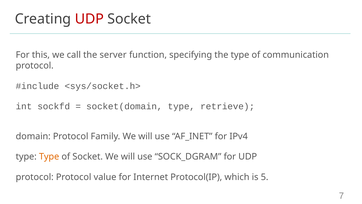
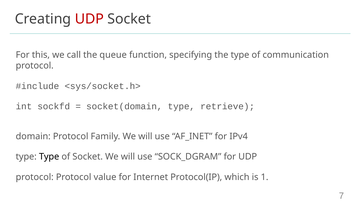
server: server -> queue (113, 55)
Type colour: orange -> black (49, 156)
5: 5 -> 1 (265, 177)
